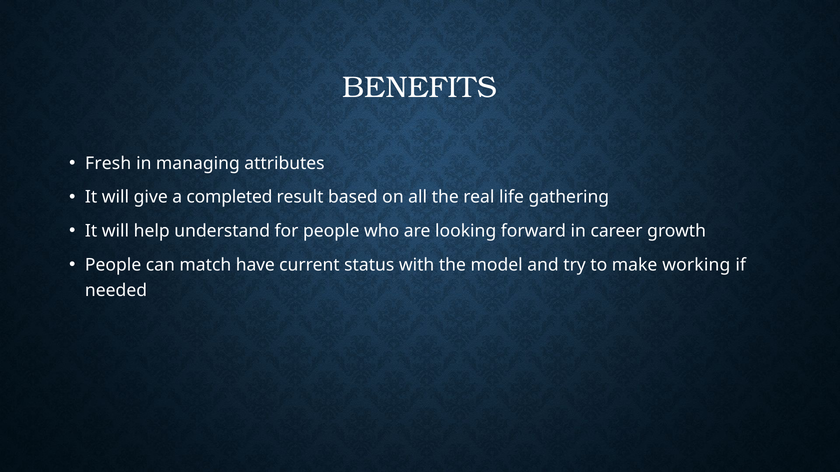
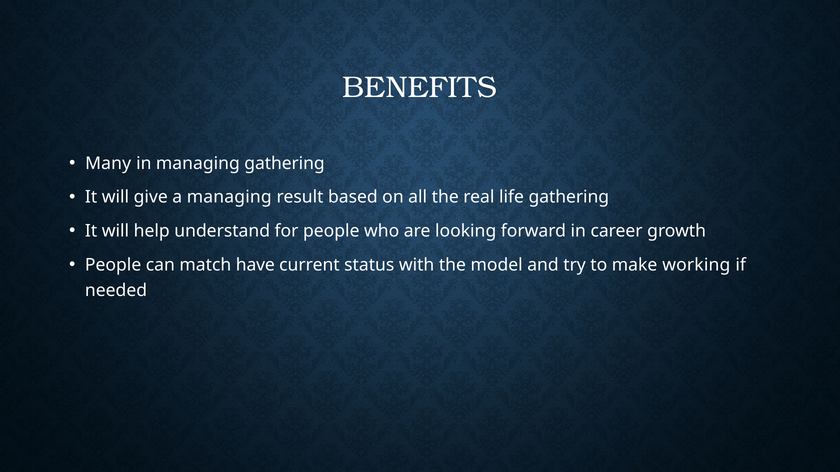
Fresh: Fresh -> Many (108, 163)
managing attributes: attributes -> gathering (285, 163)
a completed: completed -> managing (229, 197)
